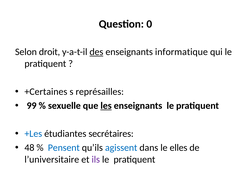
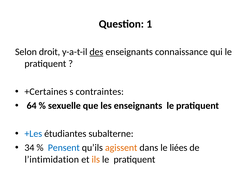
0: 0 -> 1 (149, 24)
informatique: informatique -> connaissance (181, 52)
représailles: représailles -> contraintes (100, 91)
99: 99 -> 64 (32, 105)
les underline: present -> none (106, 105)
secrétaires: secrétaires -> subalterne (111, 133)
48: 48 -> 34 (29, 147)
agissent colour: blue -> orange (121, 147)
elles: elles -> liées (179, 147)
l’universitaire: l’universitaire -> l’intimidation (52, 159)
ils colour: purple -> orange (96, 159)
